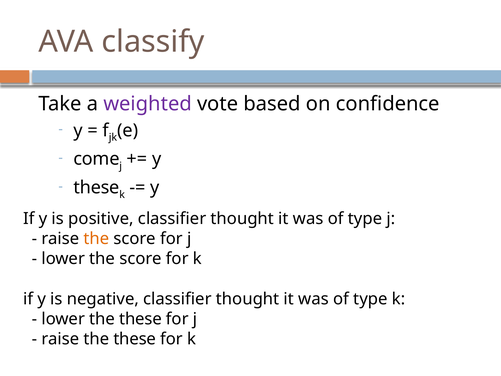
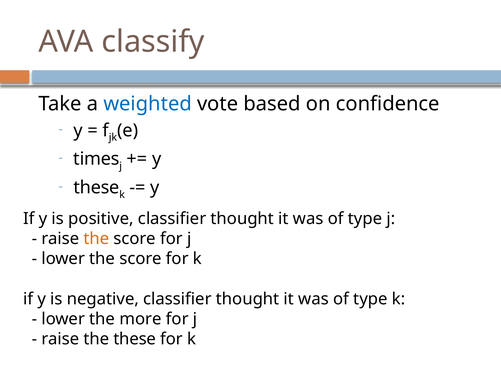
weighted colour: purple -> blue (148, 104)
come: come -> times (96, 159)
lower the these: these -> more (140, 319)
